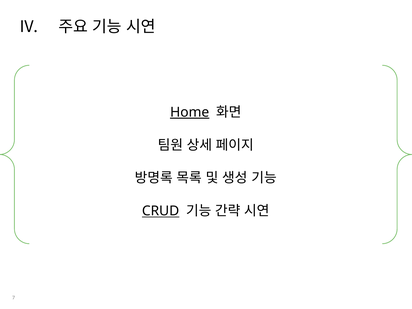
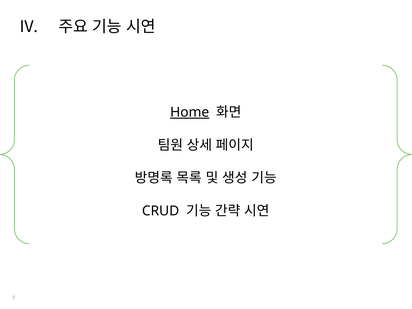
CRUD underline: present -> none (161, 211)
